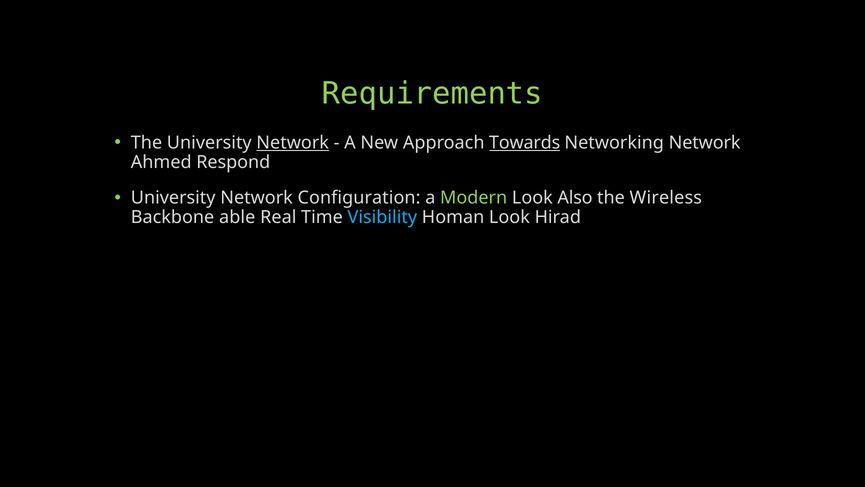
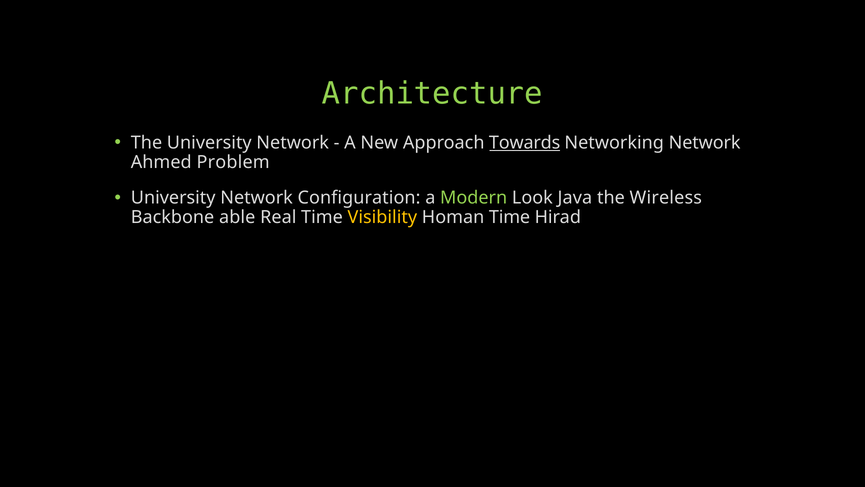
Requirements: Requirements -> Architecture (432, 94)
Network underline: present -> none (293, 143)
Respond: Respond -> Problem (233, 162)
Also: Also -> Java (575, 198)
Visibility colour: light blue -> yellow (382, 217)
Homan Look: Look -> Time (510, 217)
